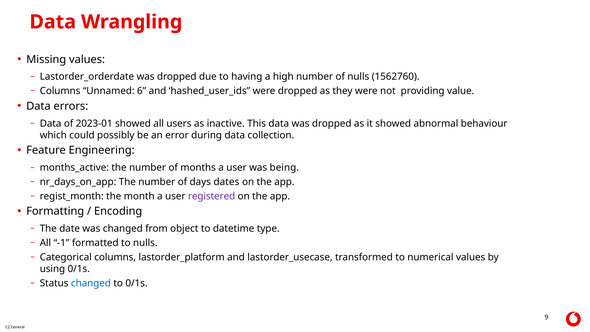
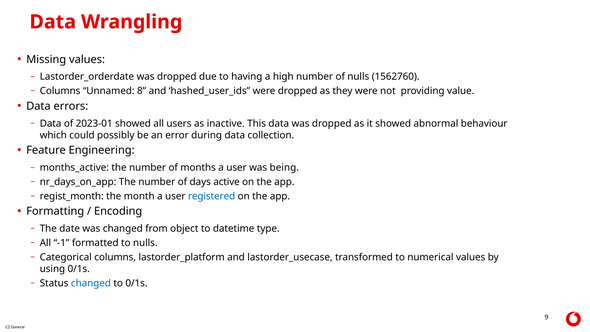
6: 6 -> 8 (142, 91)
dates: dates -> active (227, 182)
registered colour: purple -> blue (212, 196)
